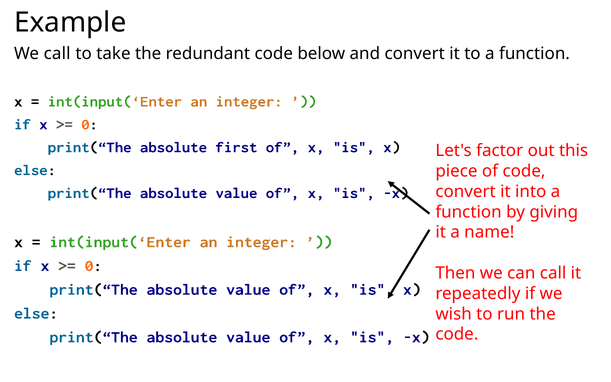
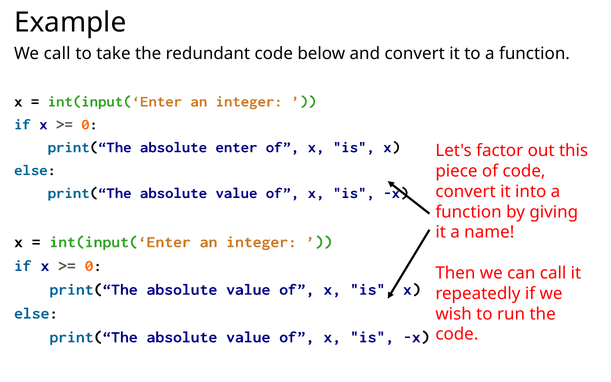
first: first -> enter (236, 147)
